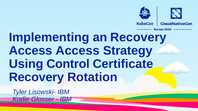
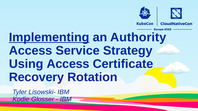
Implementing underline: none -> present (49, 37)
an Recovery: Recovery -> Authority (138, 37)
Access Access: Access -> Service (78, 51)
Using Control: Control -> Access (68, 64)
